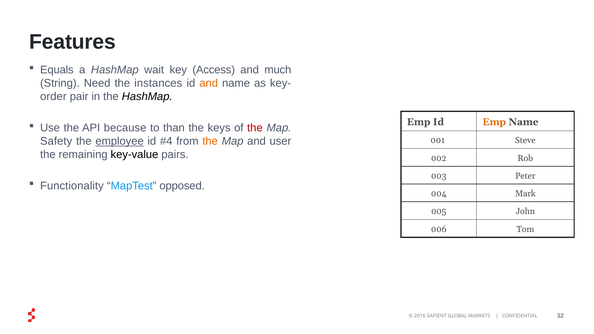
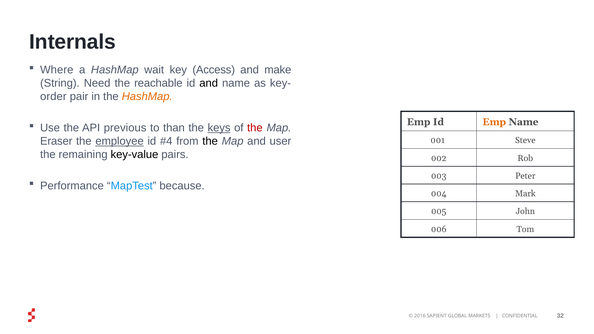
Features: Features -> Internals (73, 42)
Equals: Equals -> Where (57, 70)
much: much -> make (278, 70)
instances: instances -> reachable (158, 83)
and colour: orange -> black (209, 83)
HashMap colour: black -> orange (147, 97)
because: because -> previous (125, 128)
keys underline: none -> present (219, 128)
Safety: Safety -> Eraser (56, 141)
the colour: orange -> black (210, 141)
Functionality: Functionality -> Performance (72, 186)
opposed: opposed -> because (182, 186)
